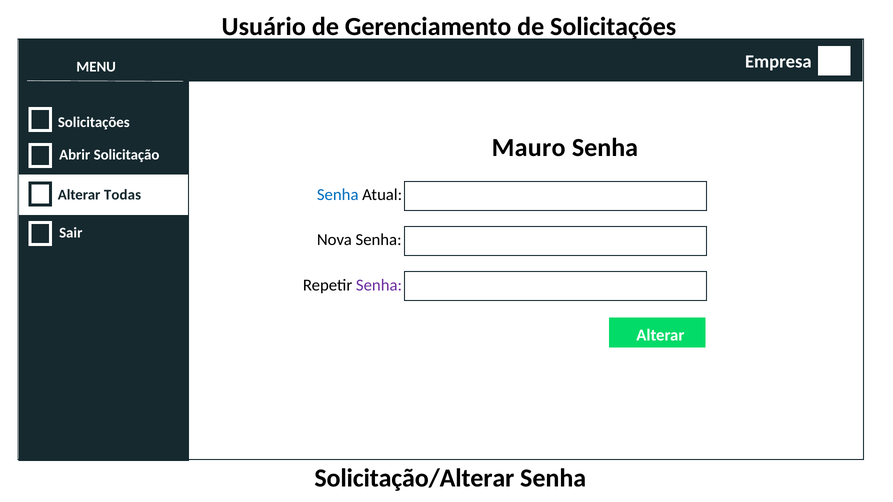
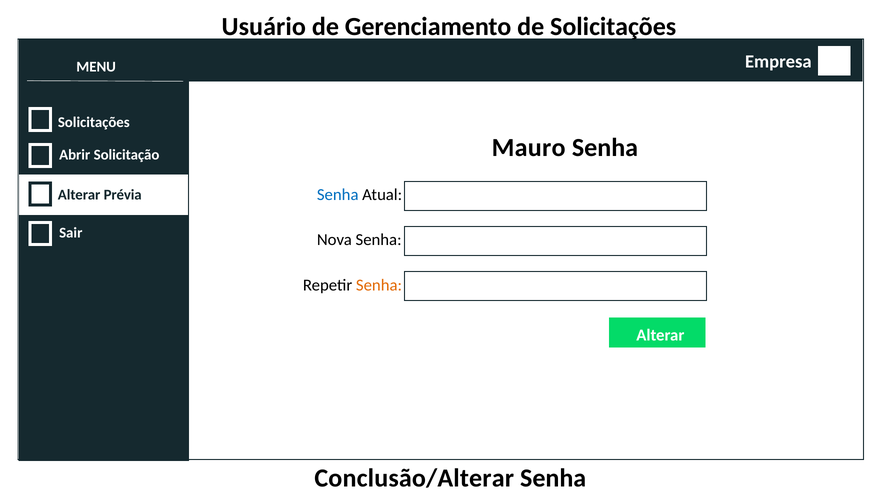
Todas: Todas -> Prévia (123, 195)
Senha colour: purple -> orange (379, 285)
Solicitação/Alterar: Solicitação/Alterar -> Conclusão/Alterar (414, 479)
